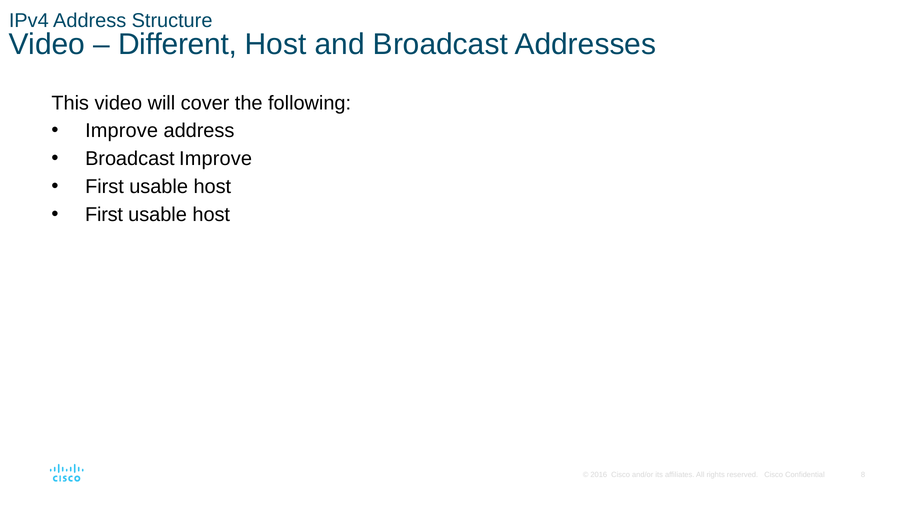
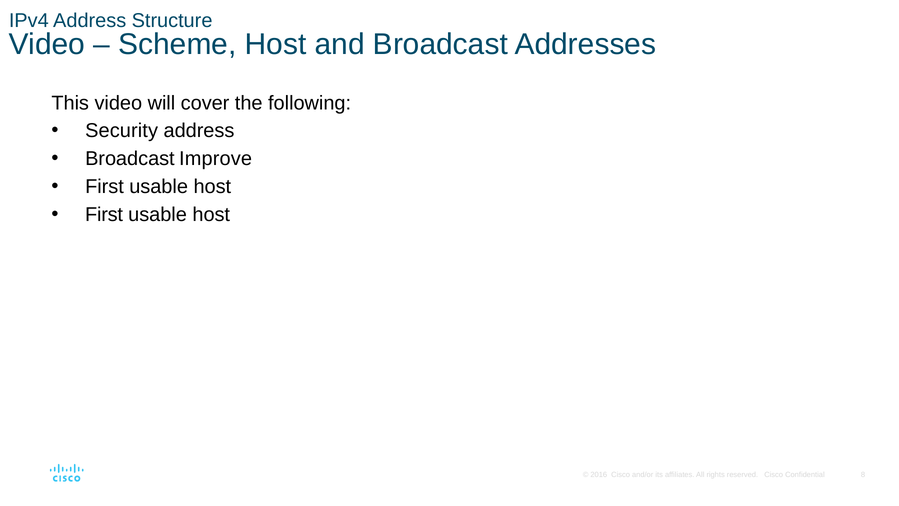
Different: Different -> Scheme (177, 44)
Improve: Improve -> Security (122, 131)
